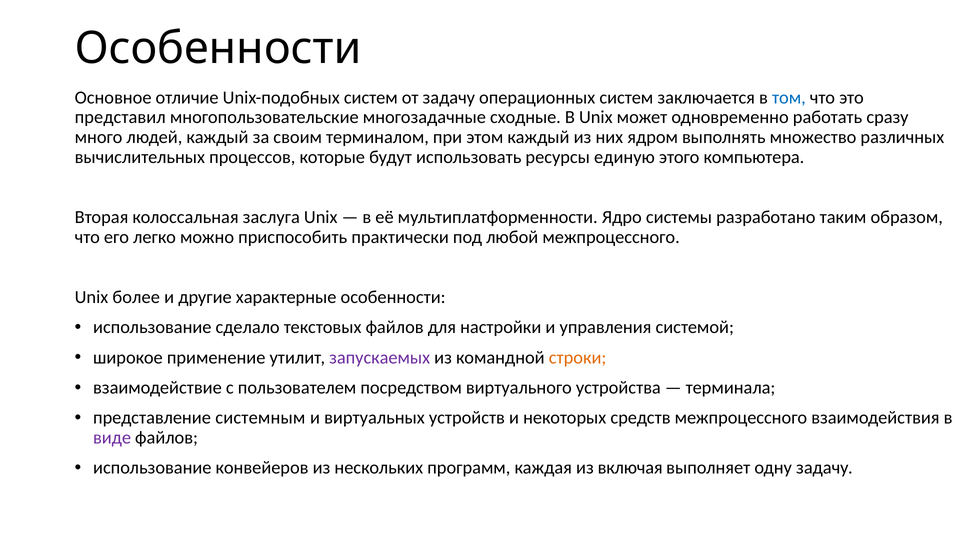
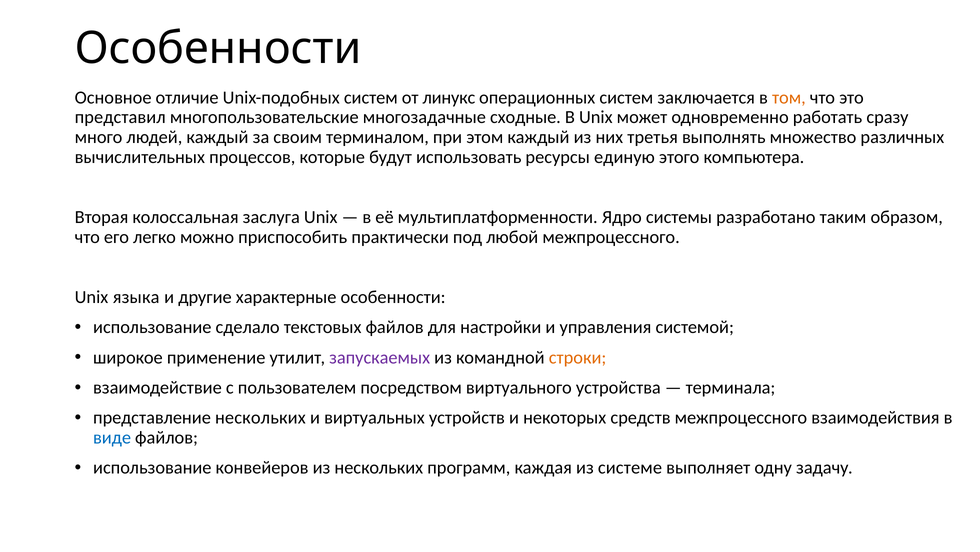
от задачу: задачу -> линукс (449, 97)
том colour: blue -> orange (789, 97)
ядром: ядром -> третья (653, 137)
более: более -> языка (136, 297)
представление системным: системным -> нескольких (260, 417)
виде colour: purple -> blue (112, 437)
включая: включая -> системе (630, 467)
